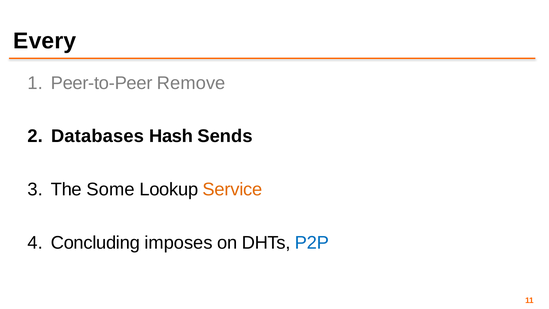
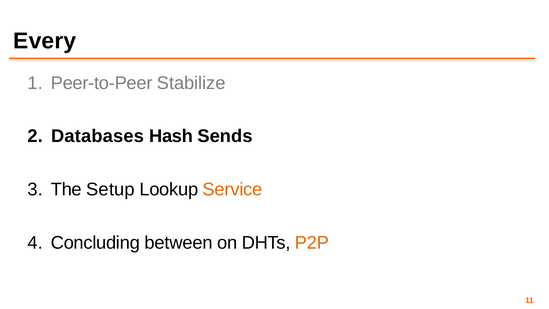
Remove: Remove -> Stabilize (191, 83)
Some: Some -> Setup (111, 190)
imposes: imposes -> between (179, 243)
P2P colour: blue -> orange (312, 243)
